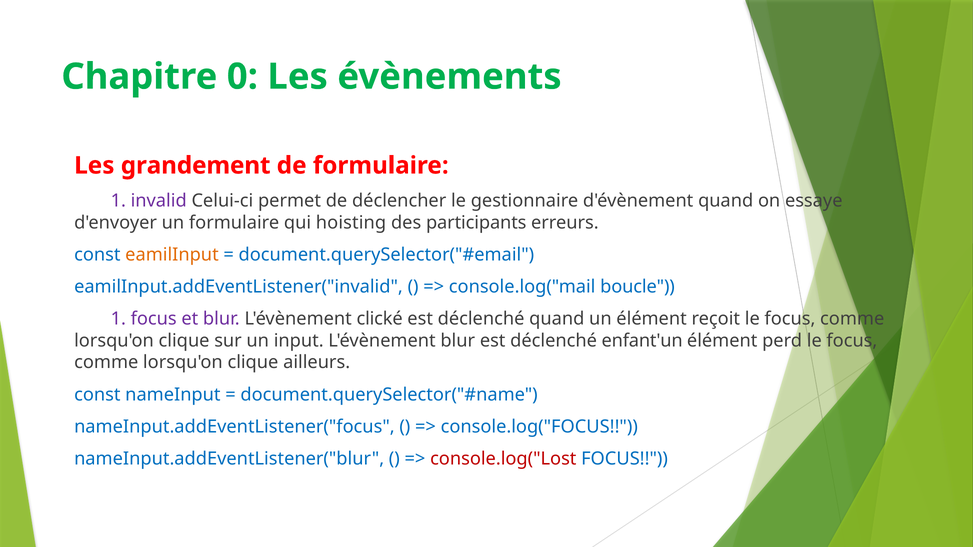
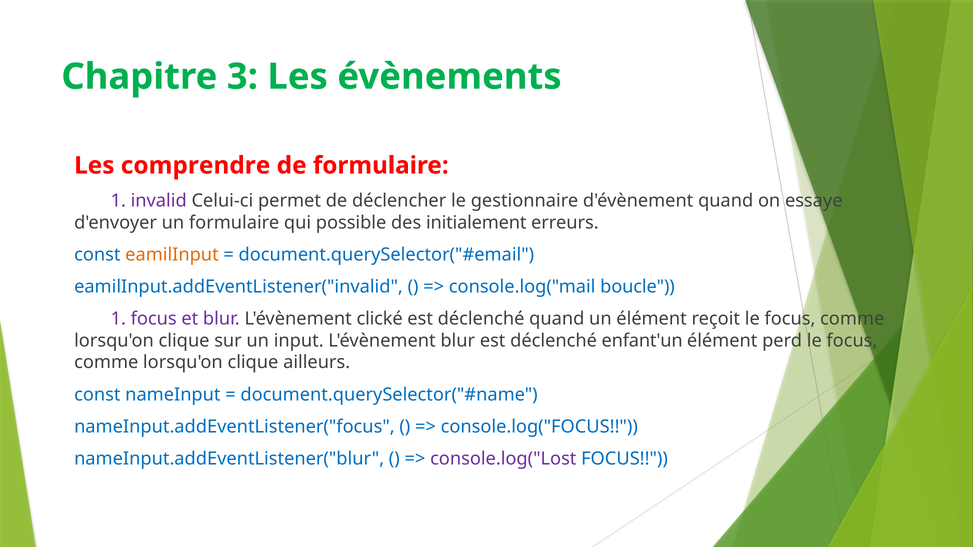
0: 0 -> 3 (242, 77)
grandement: grandement -> comprendre (196, 166)
hoisting: hoisting -> possible (351, 223)
participants: participants -> initialement (476, 223)
console.log("Lost colour: red -> purple (503, 459)
